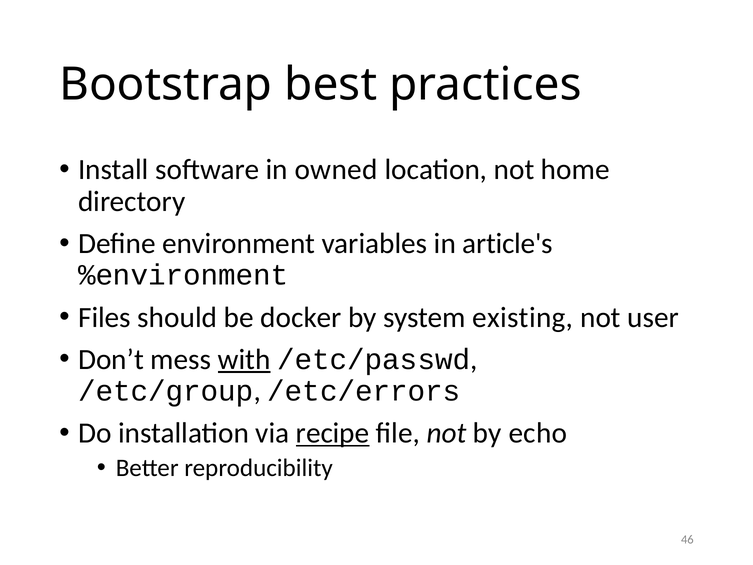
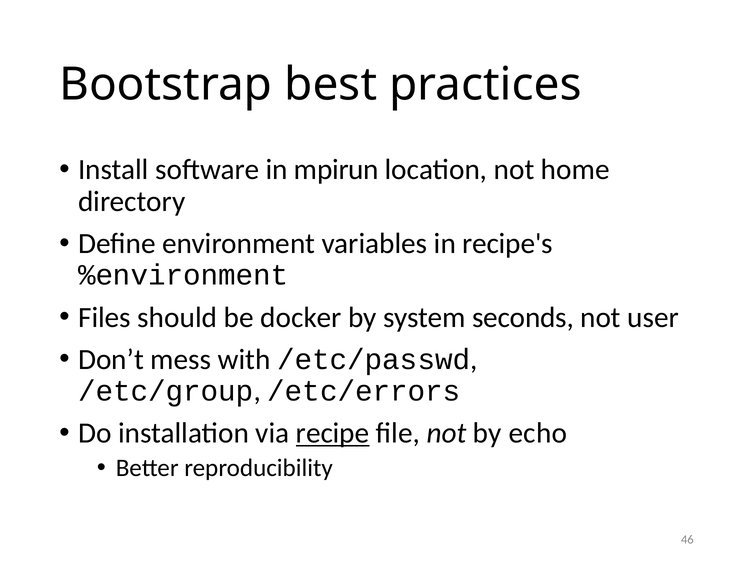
owned: owned -> mpirun (336, 170)
article's: article's -> recipe's (508, 243)
existing: existing -> seconds (523, 317)
with underline: present -> none (244, 359)
